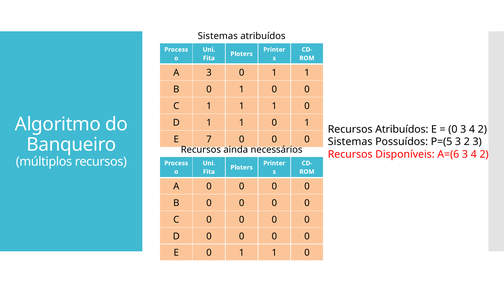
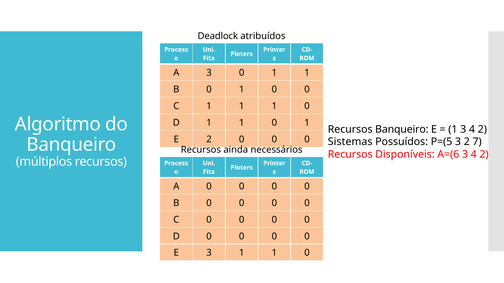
Sistemas: Sistemas -> Deadlock (218, 36)
Recursos Atribuídos: Atribuídos -> Banqueiro (402, 129)
0: 0 -> 1 (453, 129)
E 7: 7 -> 2 (209, 140)
2 3: 3 -> 7 (477, 142)
E 0: 0 -> 3 (209, 253)
